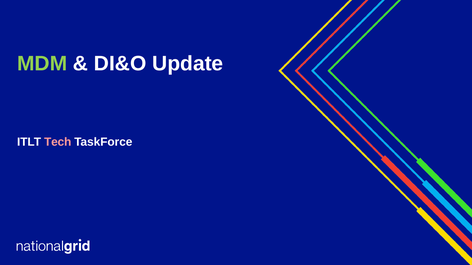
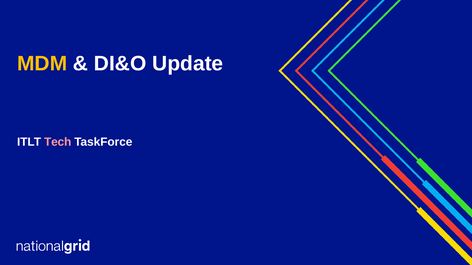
MDM colour: light green -> yellow (42, 64)
